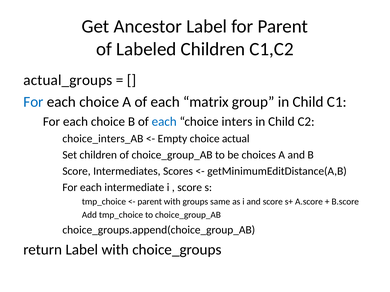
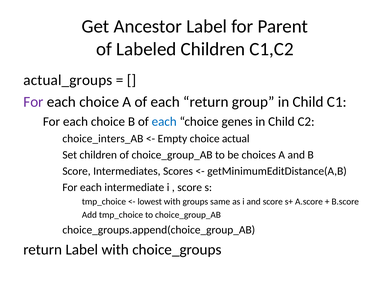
For colour: blue -> purple (33, 102)
each matrix: matrix -> return (206, 102)
inters: inters -> genes (237, 122)
parent: parent -> lowest (150, 202)
